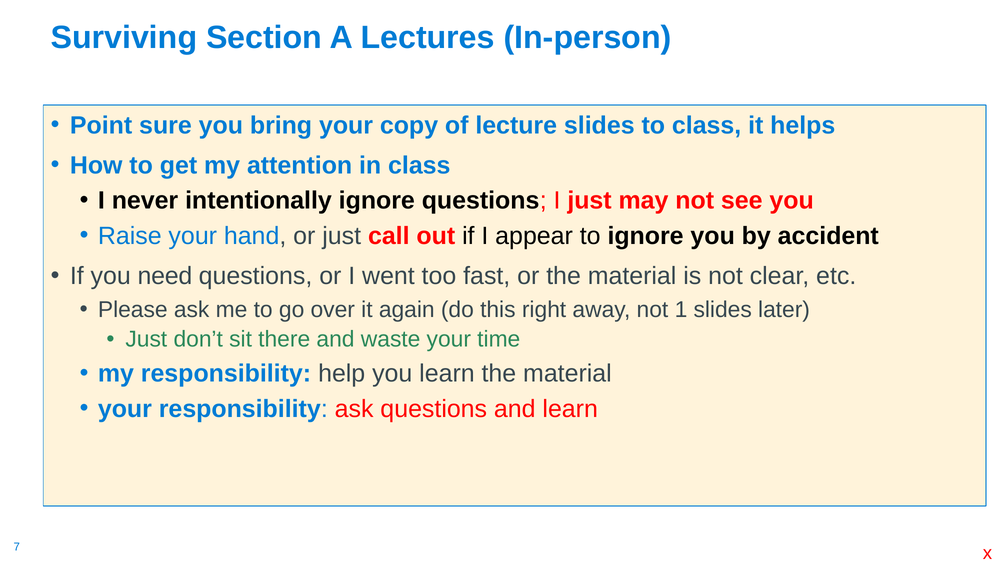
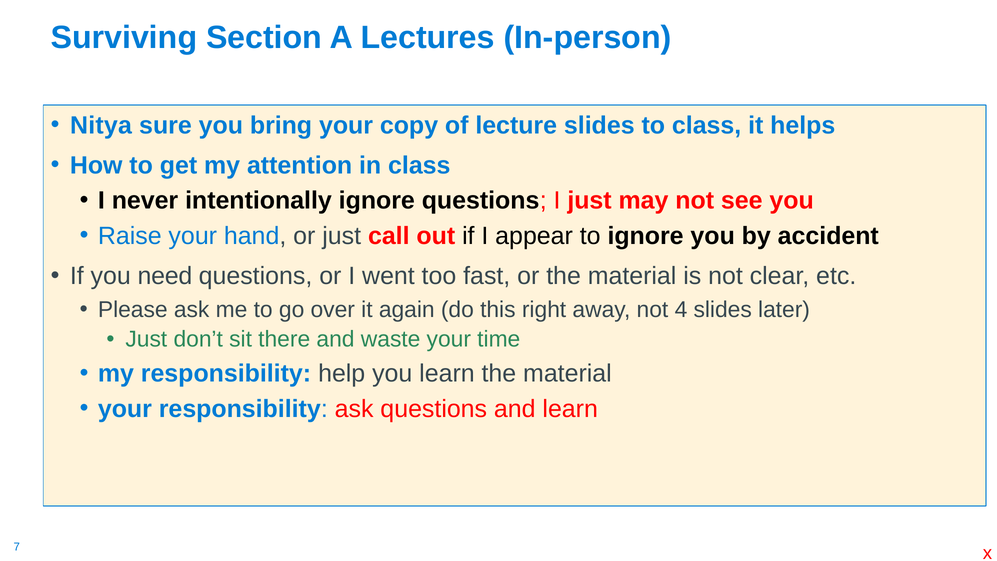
Point: Point -> Nitya (101, 125)
1: 1 -> 4 (681, 310)
